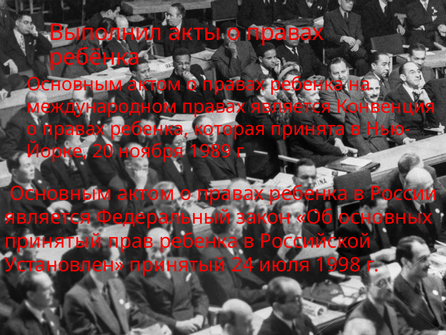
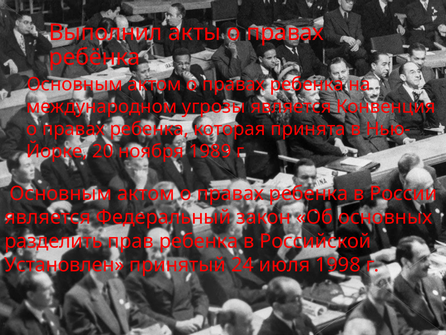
международном правах: правах -> угрозы (214, 107)
принятый: принятый -> разделить (53, 241)
